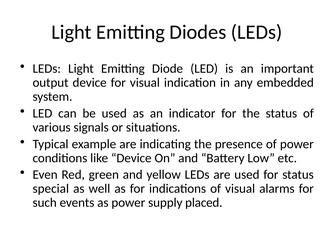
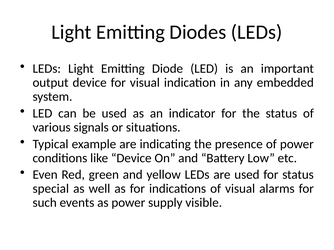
placed: placed -> visible (204, 203)
